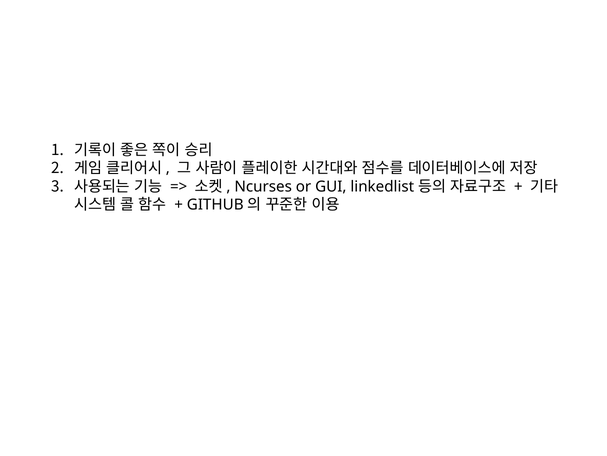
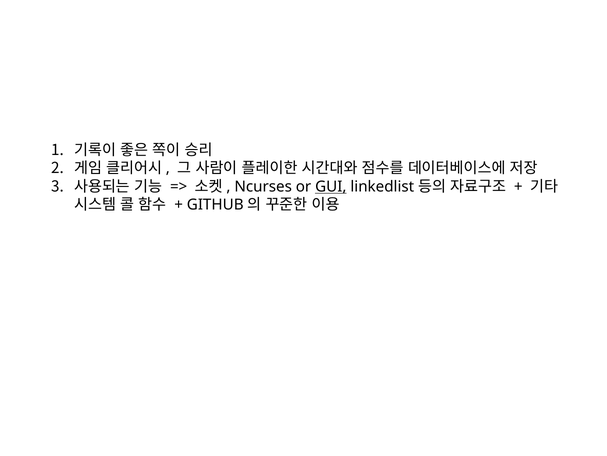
GUI underline: none -> present (331, 186)
